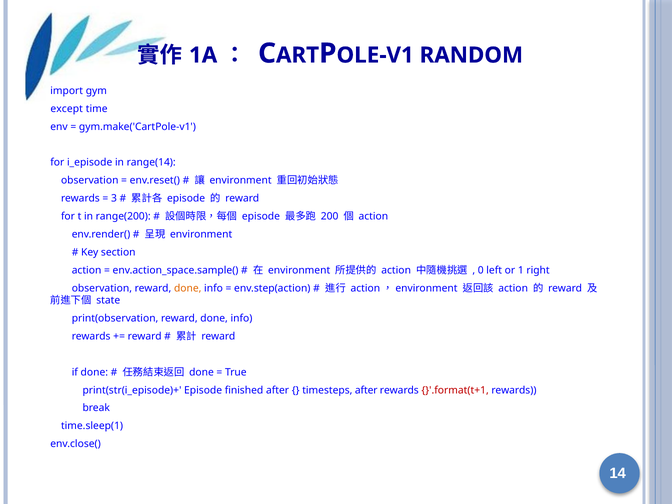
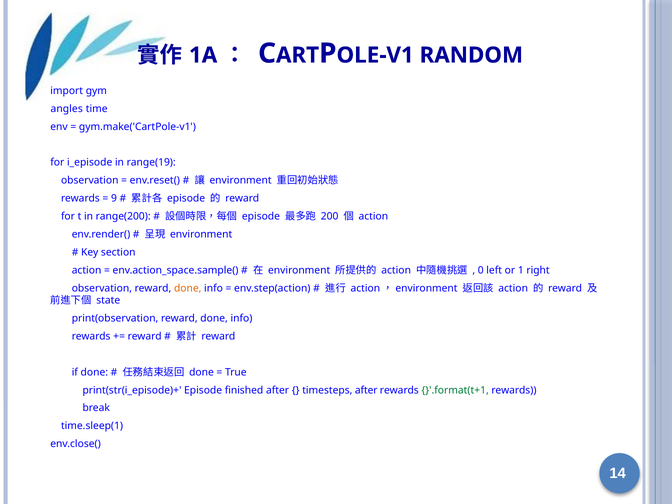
except: except -> angles (67, 109)
range(14: range(14 -> range(19 (151, 163)
3: 3 -> 9 (114, 198)
}'.format(t+1 colour: red -> green (455, 390)
